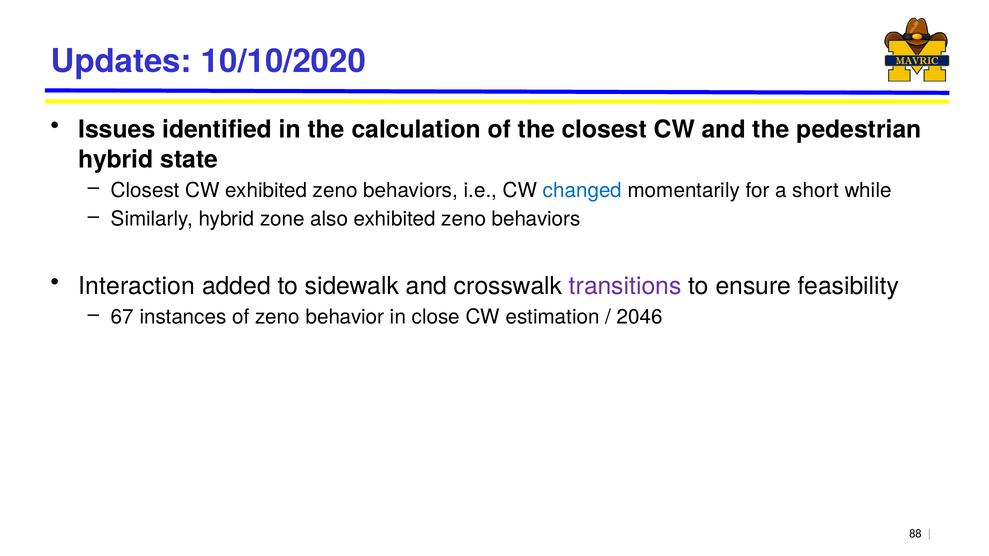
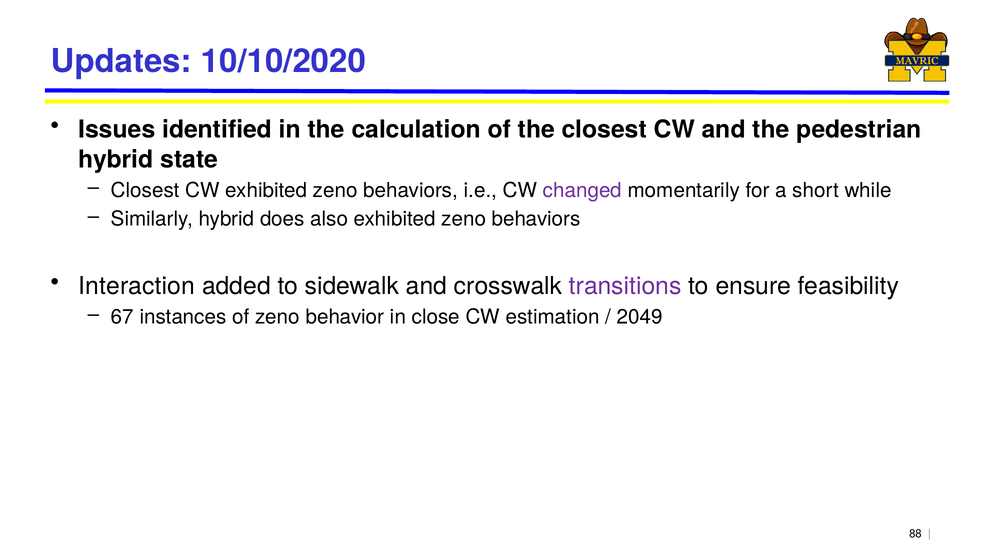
changed colour: blue -> purple (582, 190)
zone: zone -> does (282, 219)
2046: 2046 -> 2049 (640, 317)
